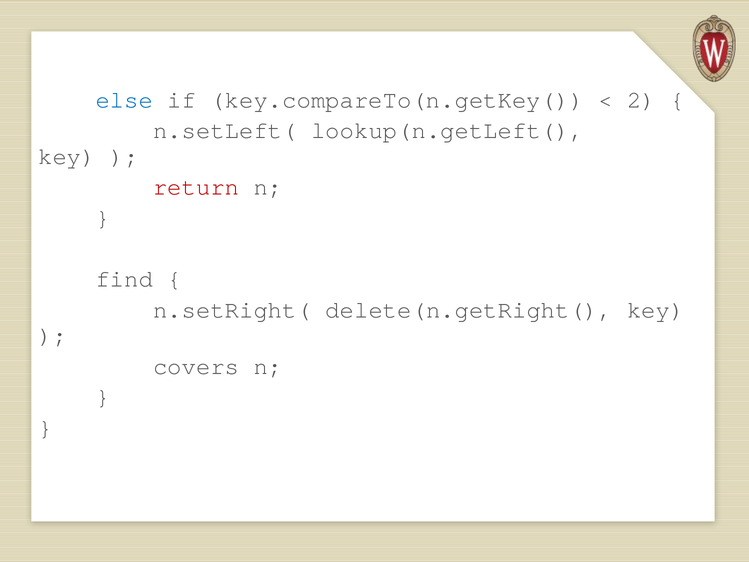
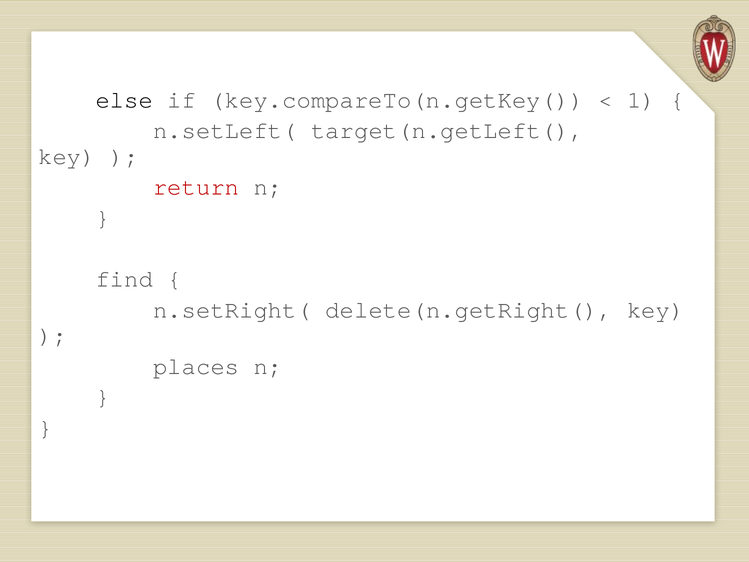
else colour: blue -> black (124, 100)
2: 2 -> 1 (641, 100)
lookup(n.getLeft(: lookup(n.getLeft( -> target(n.getLeft( (448, 130)
covers: covers -> places (196, 366)
